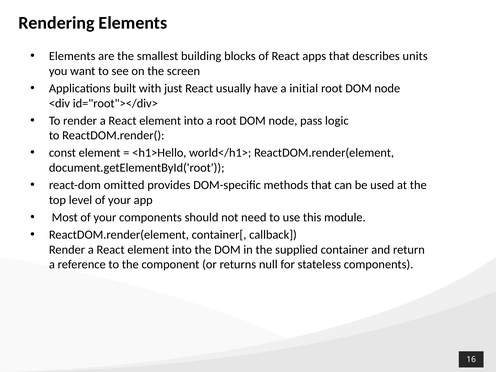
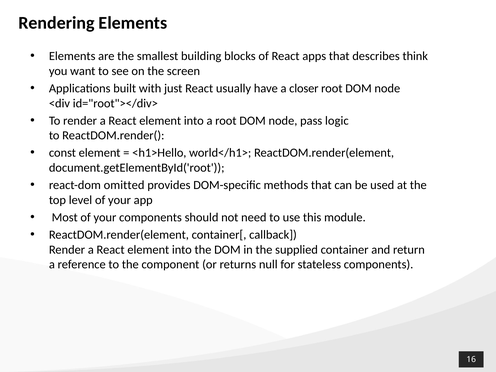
units: units -> think (415, 56)
initial: initial -> closer (304, 88)
